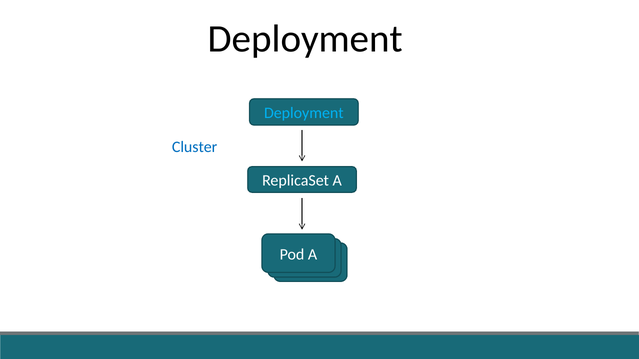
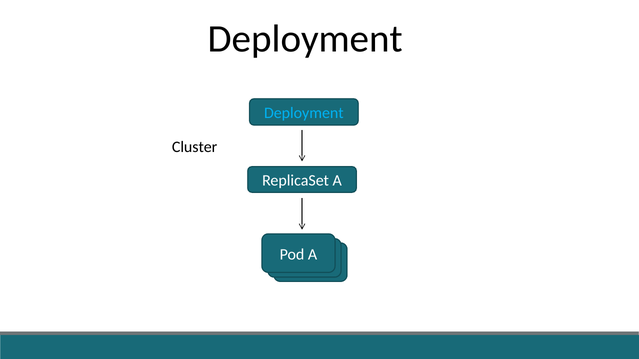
Cluster colour: blue -> black (195, 147)
